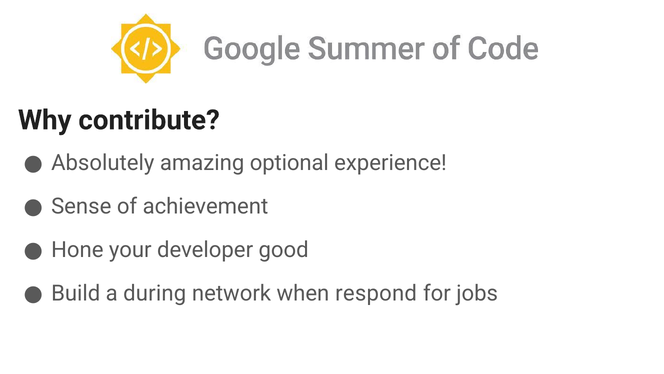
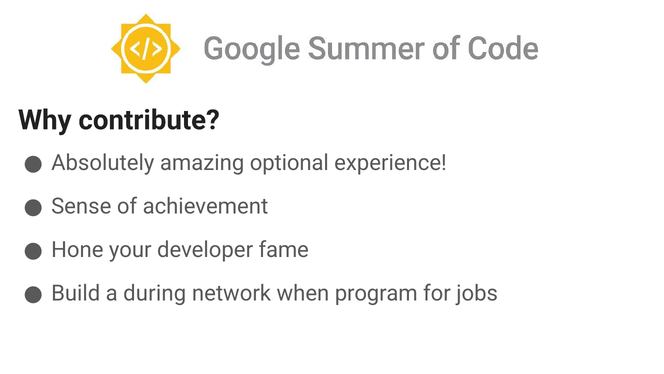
good: good -> fame (284, 250)
respond: respond -> program (376, 293)
